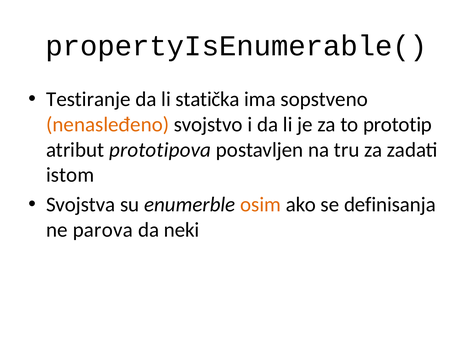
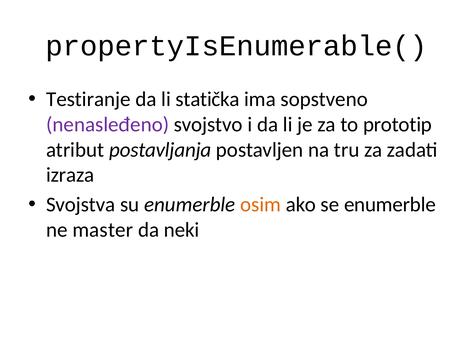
nenasleđeno colour: orange -> purple (108, 124)
prototipova: prototipova -> postavljanja (160, 150)
istom: istom -> izraza (70, 175)
se definisanja: definisanja -> enumerble (390, 204)
parova: parova -> master (103, 230)
